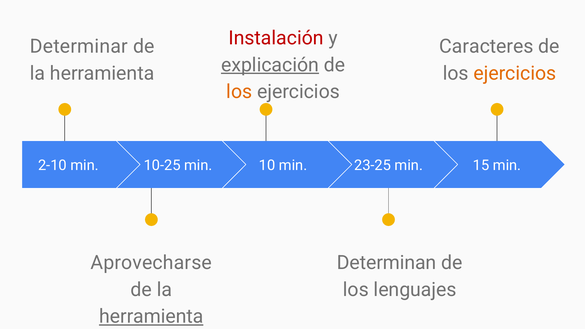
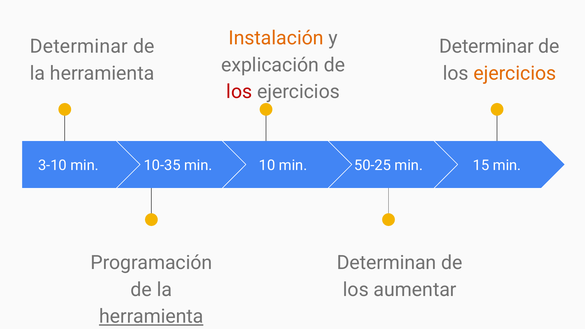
Instalación colour: red -> orange (276, 38)
Caracteres: Caracteres -> Determinar (487, 46)
explicación underline: present -> none (270, 65)
los colour: orange -> red (239, 92)
2-10: 2-10 -> 3-10 (52, 166)
10-25: 10-25 -> 10-35 (162, 166)
23-25: 23-25 -> 50-25 (373, 166)
Aprovecharse: Aprovecharse -> Programación (151, 263)
lenguajes: lenguajes -> aumentar (415, 290)
